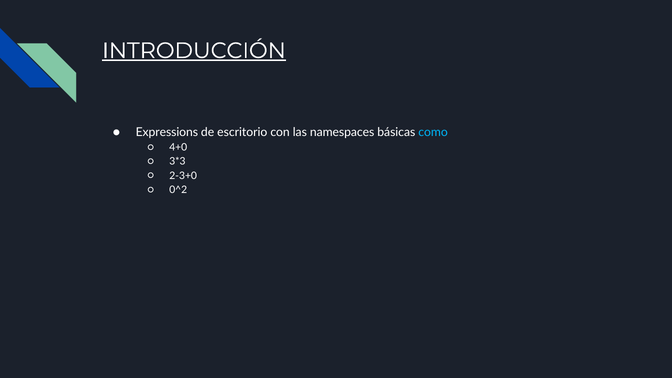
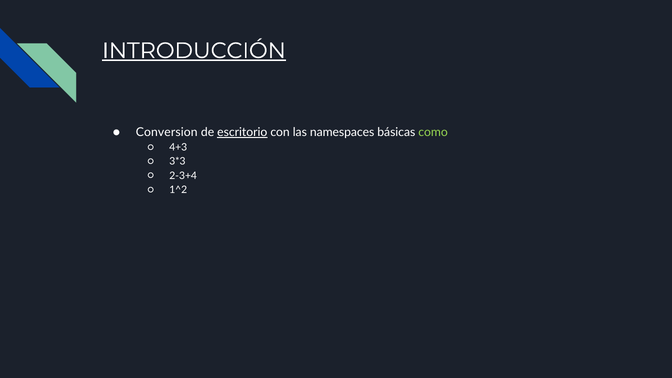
Expressions: Expressions -> Conversion (167, 132)
escritorio underline: none -> present (242, 132)
como colour: light blue -> light green (433, 132)
4+0: 4+0 -> 4+3 (178, 147)
2-3+0: 2-3+0 -> 2-3+4 (183, 176)
0^2: 0^2 -> 1^2 (178, 190)
